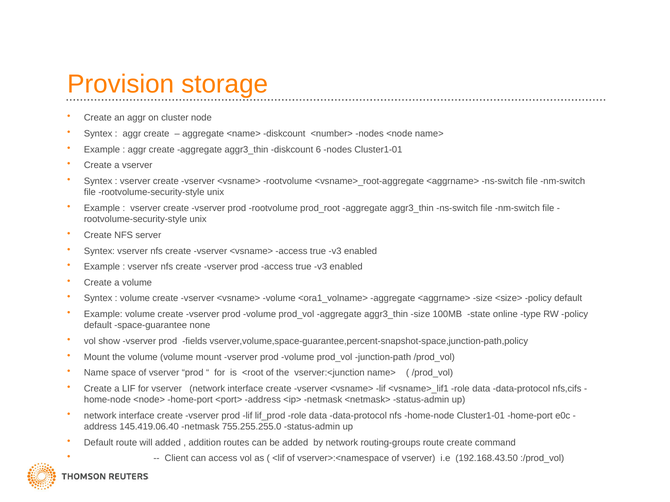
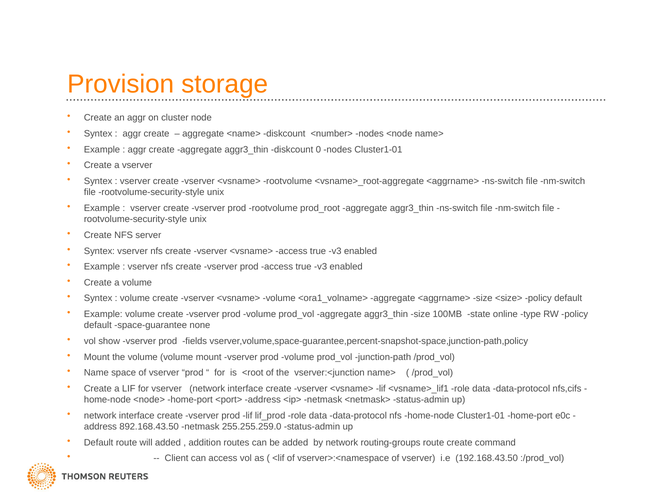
6: 6 -> 0 (318, 150)
145.419.06.40: 145.419.06.40 -> 892.168.43.50 (149, 427)
755.255.255.0: 755.255.255.0 -> 255.255.259.0 (252, 427)
